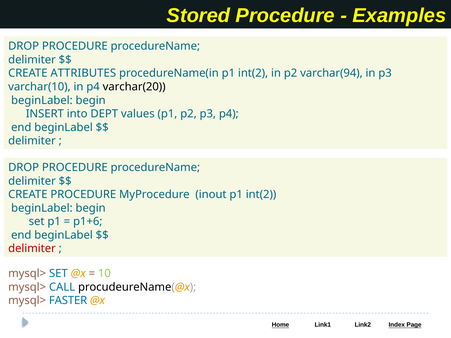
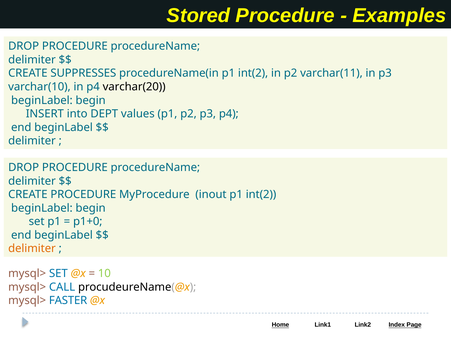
ATTRIBUTES: ATTRIBUTES -> SUPPRESSES (83, 73)
varchar(94: varchar(94 -> varchar(11 (331, 73)
p1+6: p1+6 -> p1+0 (88, 222)
delimiter colour: red -> orange (32, 249)
